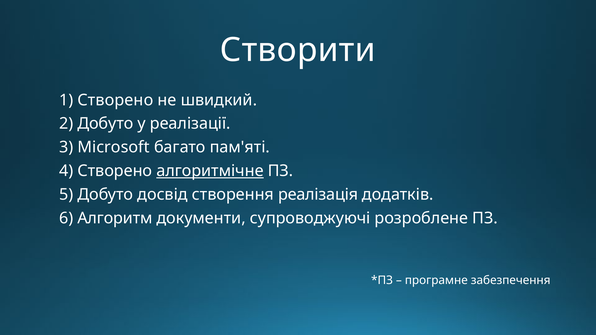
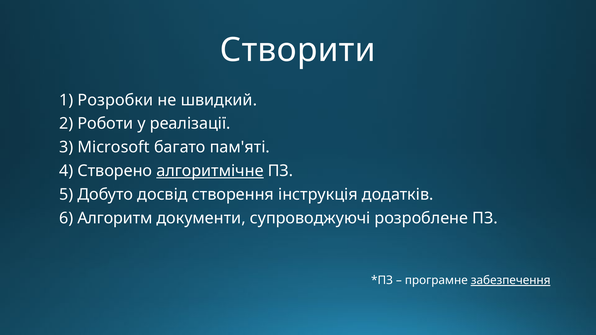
1 Створено: Створено -> Розробки (115, 100)
2 Добуто: Добуто -> Роботи (105, 124)
реалізація: реалізація -> інструкція (318, 195)
забезпечення underline: none -> present (511, 281)
